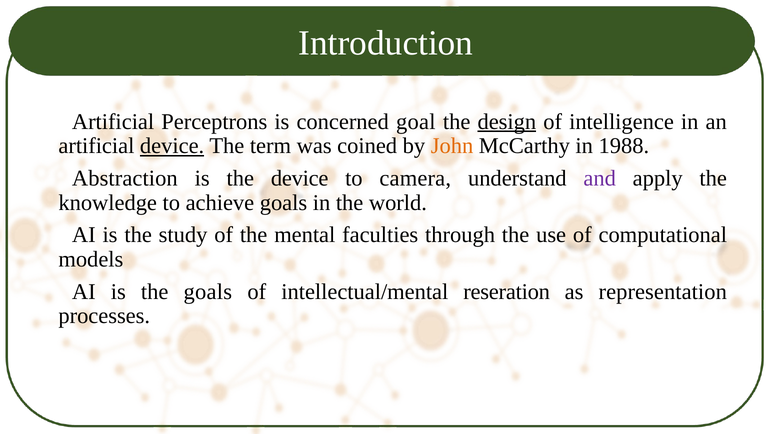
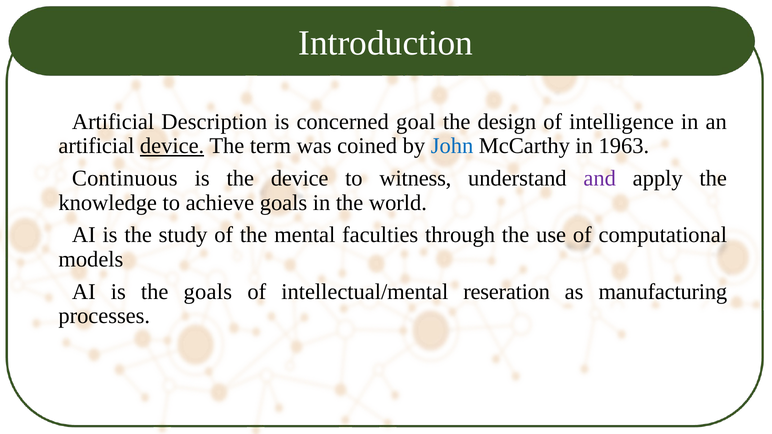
Perceptrons: Perceptrons -> Description (214, 122)
design underline: present -> none (507, 122)
John colour: orange -> blue (452, 146)
1988: 1988 -> 1963 (624, 146)
Abstraction: Abstraction -> Continuous (125, 178)
camera: camera -> witness (415, 178)
representation: representation -> manufacturing (663, 292)
